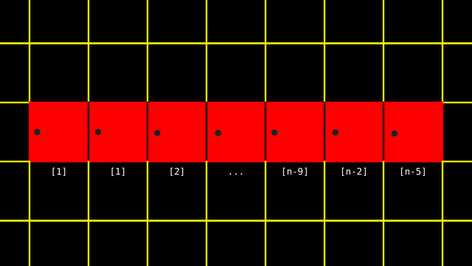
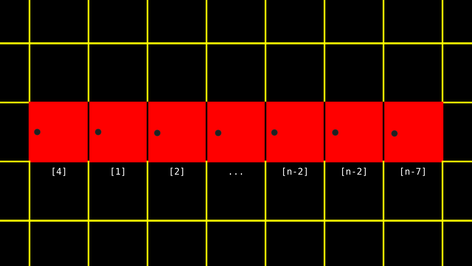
1: 1 -> 4 (59, 171)
n-9: n-9 -> n-2 (295, 171)
n-5: n-5 -> n-7 (413, 171)
